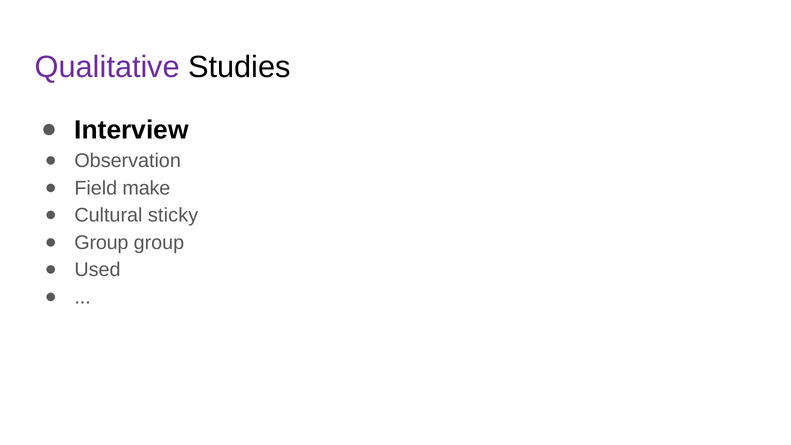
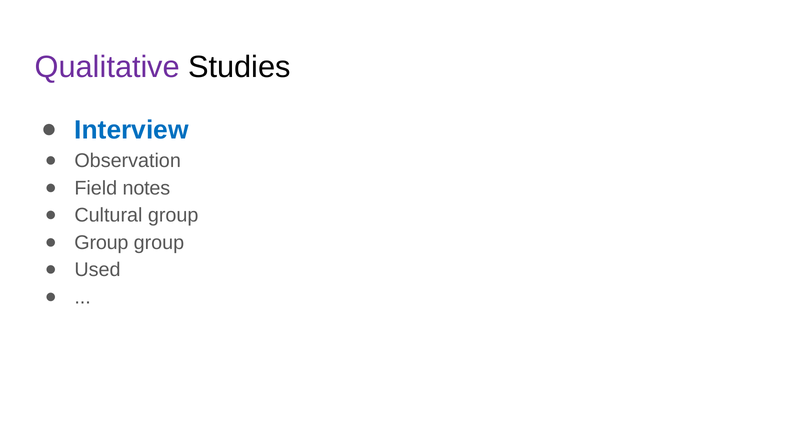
Interview colour: black -> blue (132, 130)
make: make -> notes (146, 188)
Cultural sticky: sticky -> group (173, 215)
